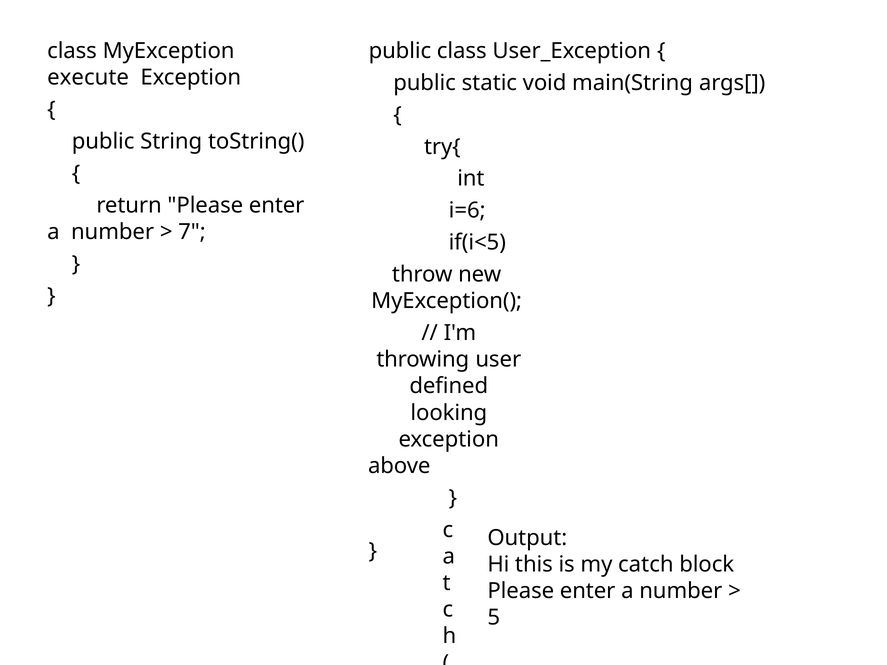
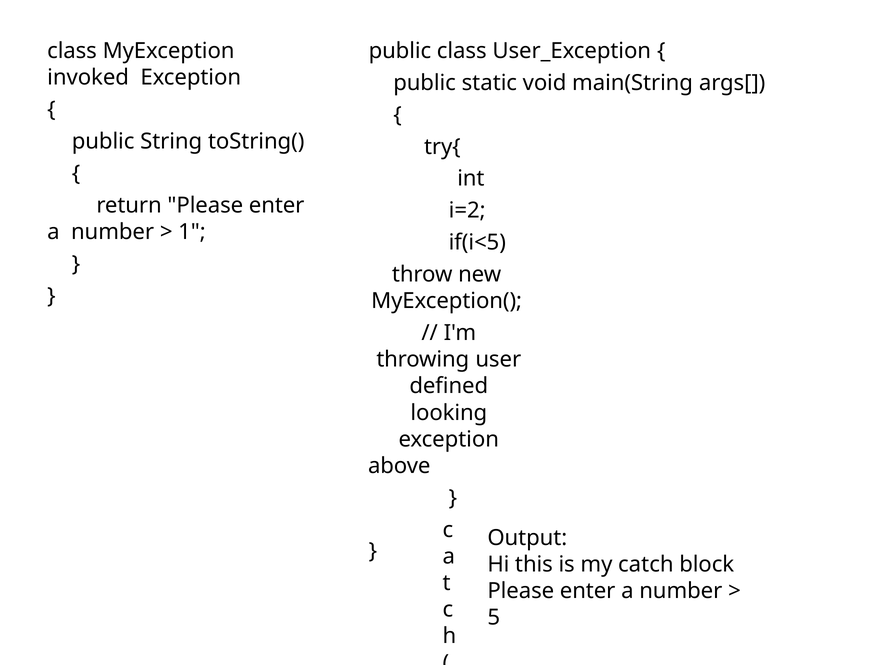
execute: execute -> invoked (88, 78)
i=6: i=6 -> i=2 (467, 211)
7: 7 -> 1 (192, 232)
